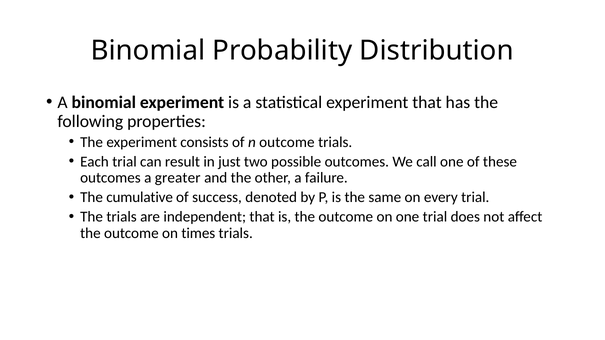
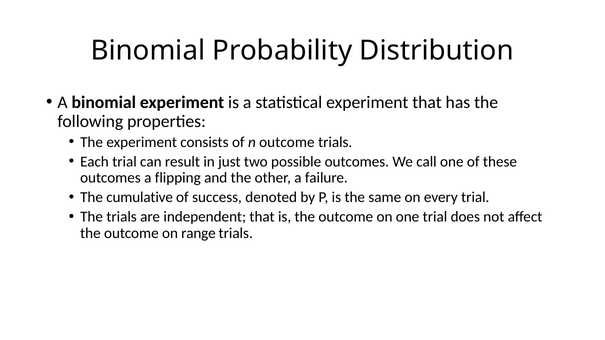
greater: greater -> flipping (178, 178)
times: times -> range (198, 233)
